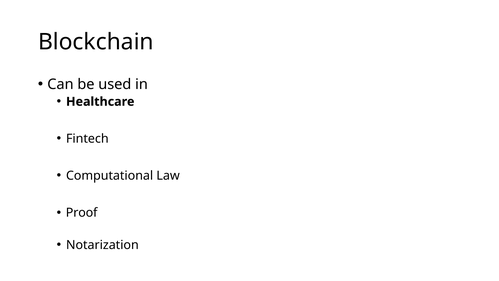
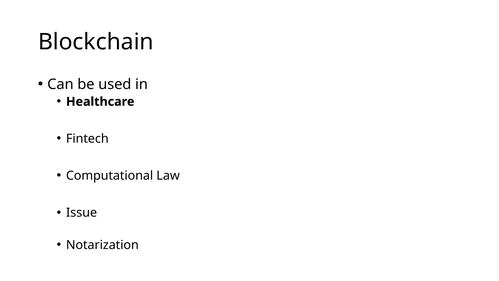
Proof: Proof -> Issue (82, 212)
